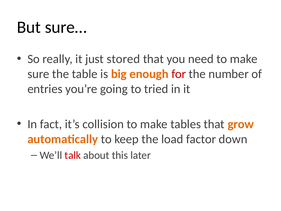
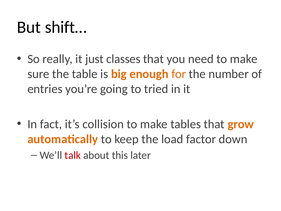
sure…: sure… -> shift… (66, 27)
stored: stored -> classes (123, 59)
for colour: red -> orange (179, 74)
